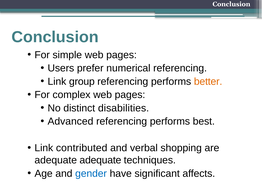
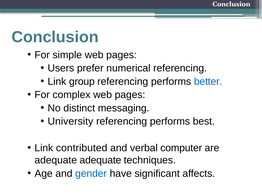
better colour: orange -> blue (208, 82)
disabilities: disabilities -> messaging (124, 108)
Advanced: Advanced -> University (70, 122)
shopping: shopping -> computer (181, 148)
